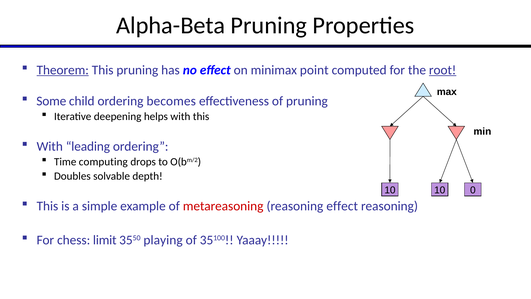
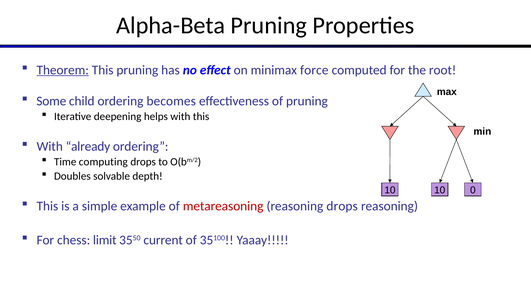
point: point -> force (314, 70)
root underline: present -> none (443, 70)
leading: leading -> already (88, 146)
reasoning effect: effect -> drops (342, 206)
playing: playing -> current (163, 240)
